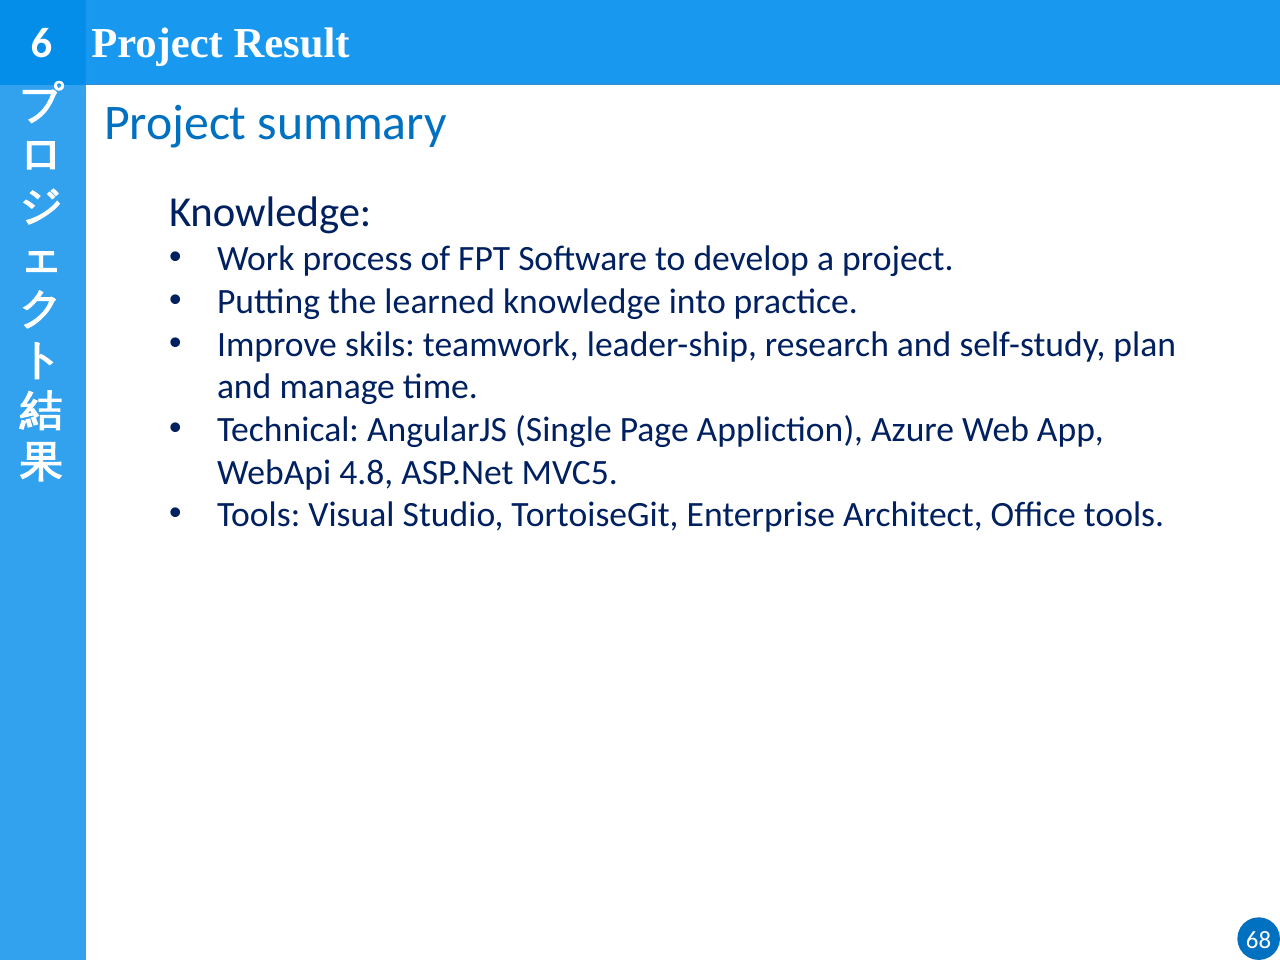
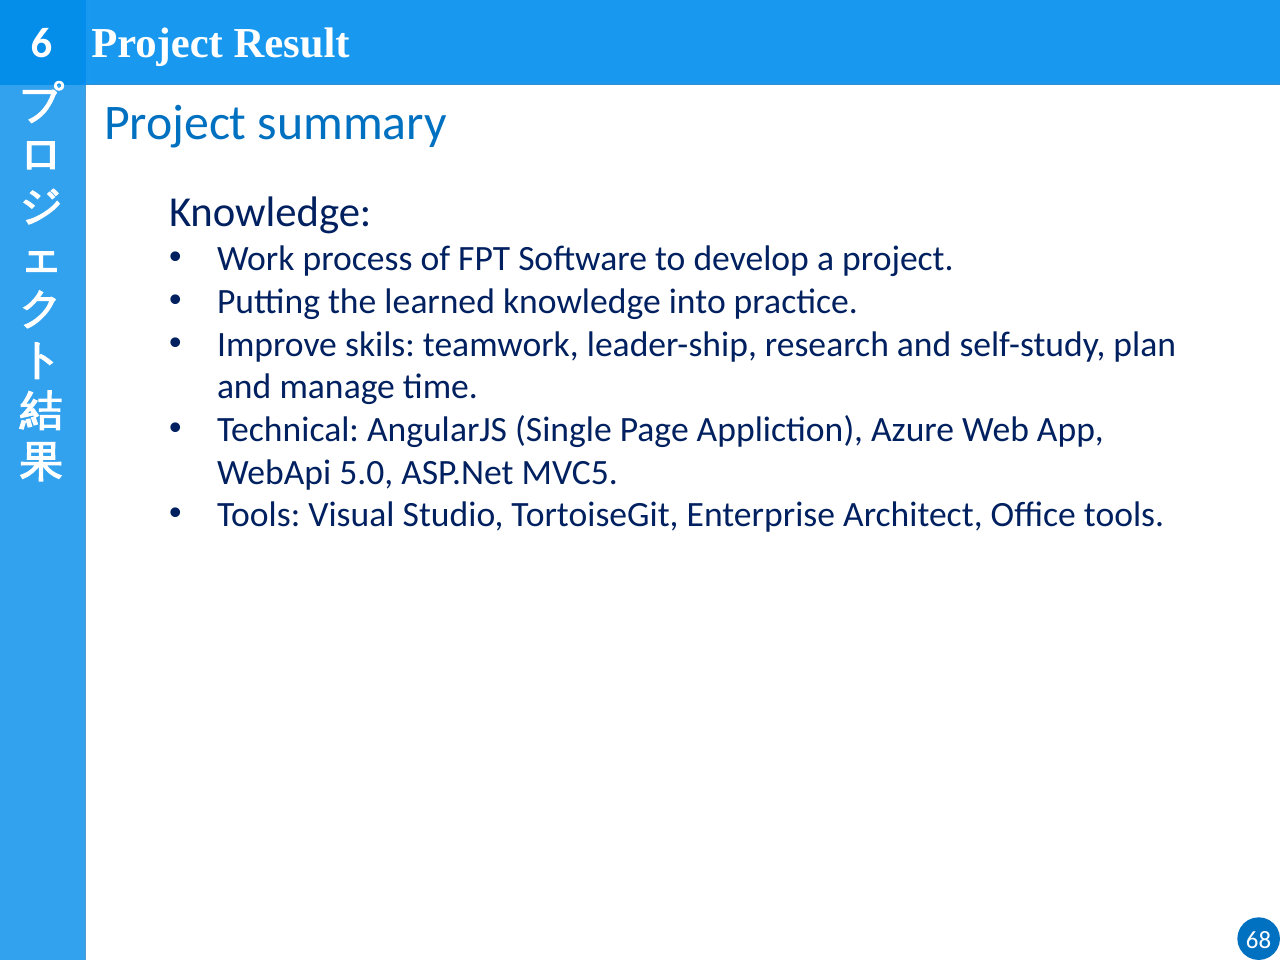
4.8: 4.8 -> 5.0 (366, 473)
